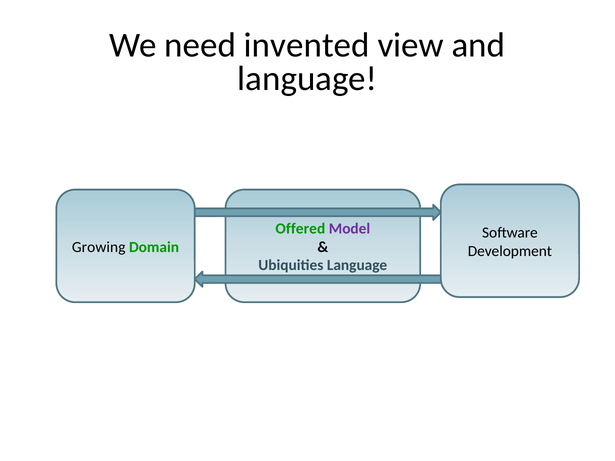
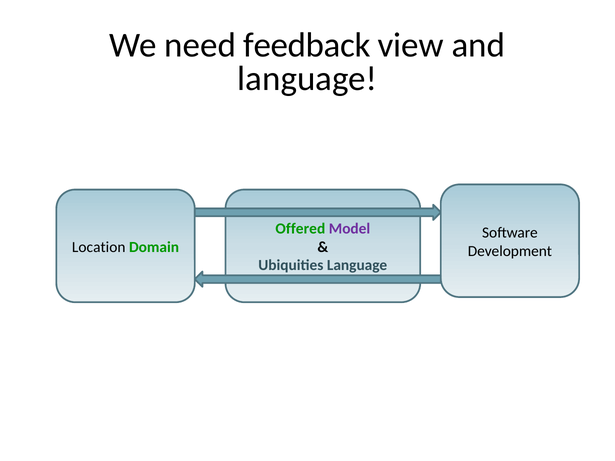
invented: invented -> feedback (307, 45)
Growing: Growing -> Location (99, 247)
